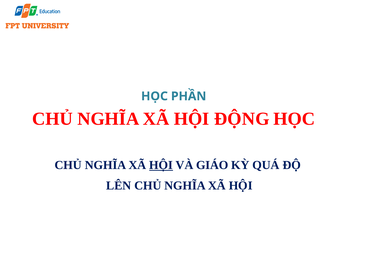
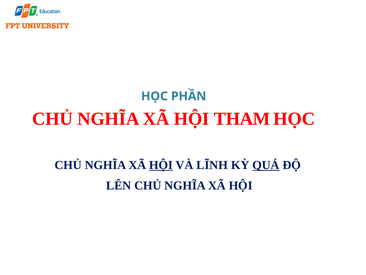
ĐỘNG: ĐỘNG -> THAM (242, 119)
GIÁO: GIÁO -> LĨNH (212, 165)
QUÁ underline: none -> present (266, 165)
